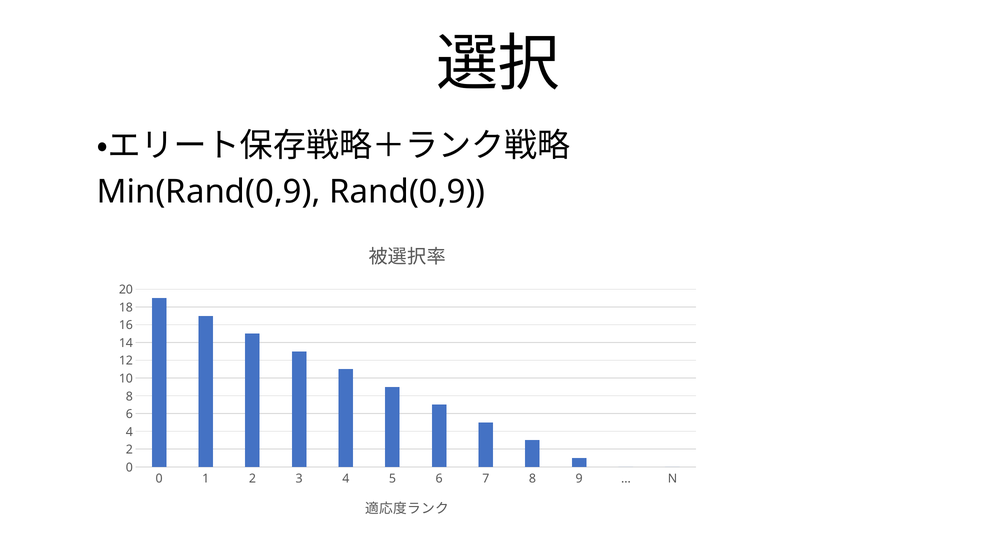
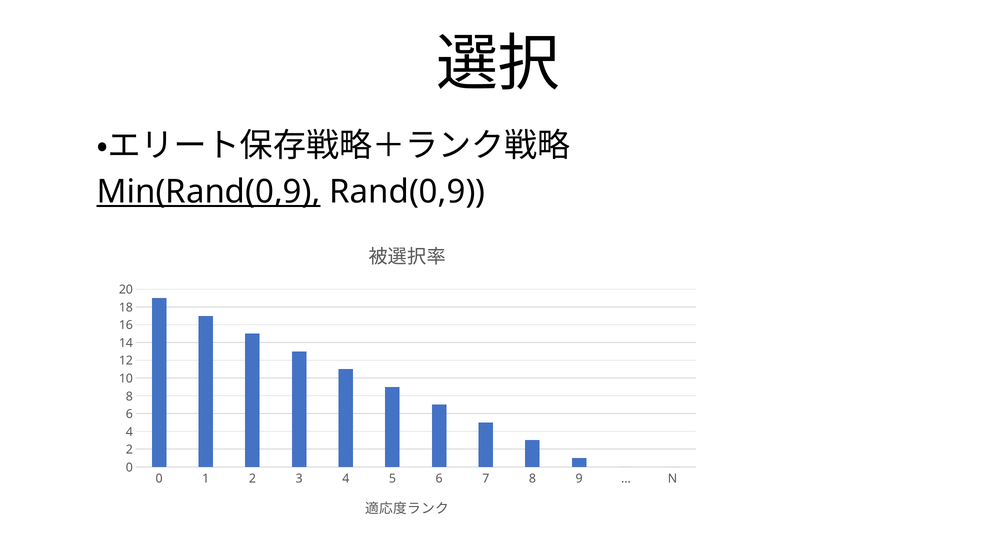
Min(Rand(0,9 underline: none -> present (209, 192)
